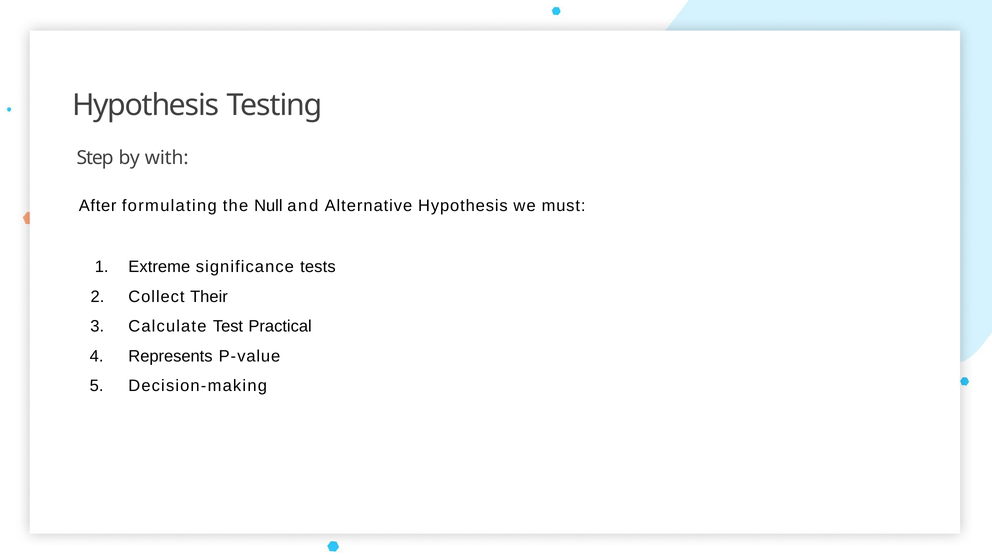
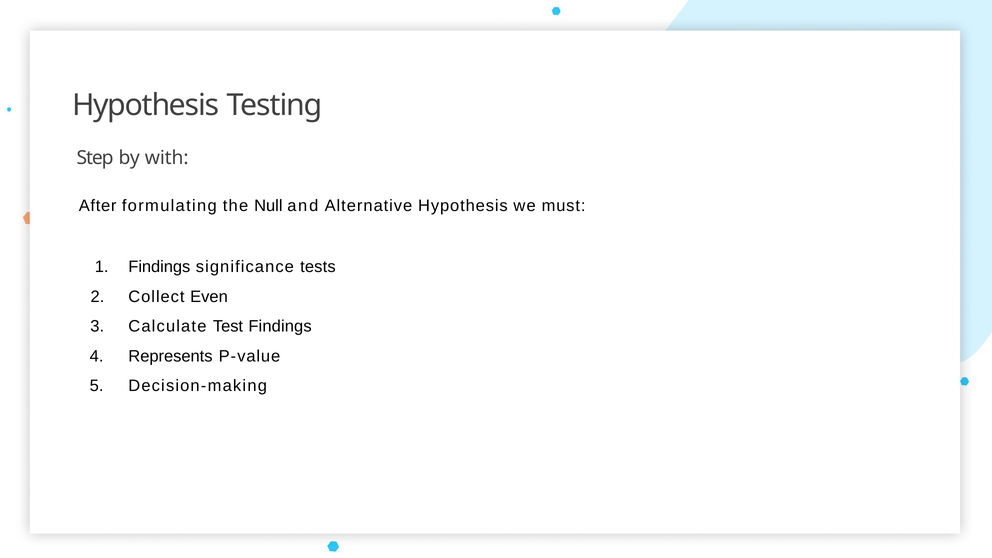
Extreme: Extreme -> Findings (159, 267)
Their: Their -> Even (209, 297)
Test Practical: Practical -> Findings (280, 326)
